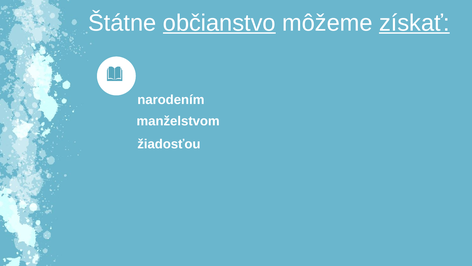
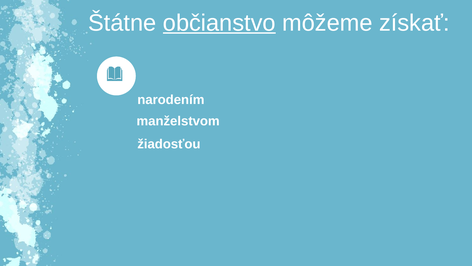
získať underline: present -> none (414, 23)
